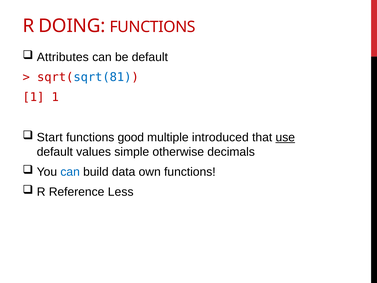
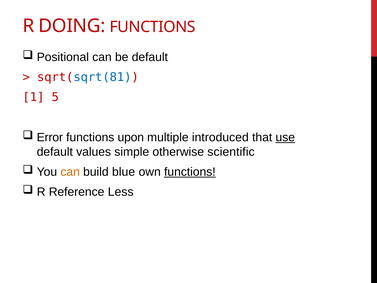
Attributes: Attributes -> Positional (63, 57)
1 1: 1 -> 5 (55, 97)
Start: Start -> Error (50, 137)
good: good -> upon (131, 137)
decimals: decimals -> scientific (231, 152)
can colour: blue -> orange (70, 172)
data: data -> blue (124, 172)
functions underline: none -> present (190, 172)
